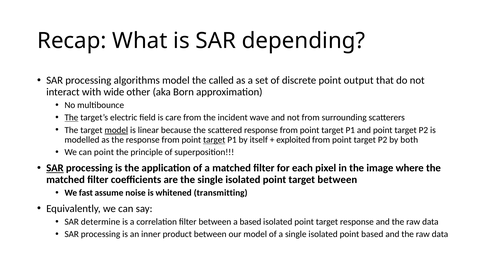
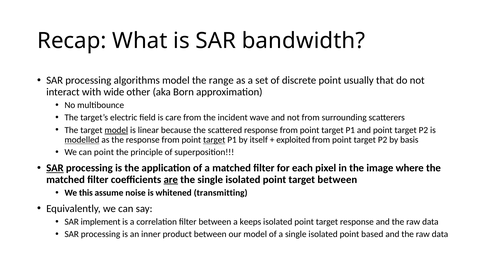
depending: depending -> bandwidth (303, 41)
called: called -> range (221, 80)
output: output -> usually (359, 80)
The underline: present -> none (71, 118)
modelled underline: none -> present (82, 140)
both: both -> basis (409, 140)
are underline: none -> present (171, 179)
fast: fast -> this (86, 193)
determine: determine -> implement (101, 222)
a based: based -> keeps (250, 222)
